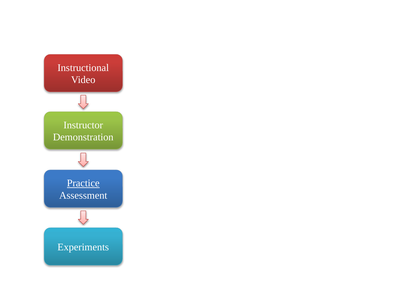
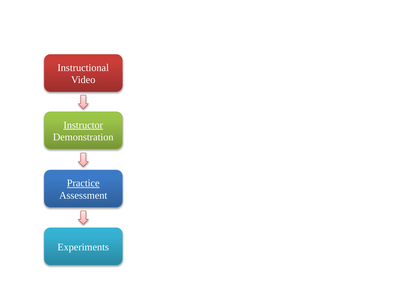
Instructor underline: none -> present (83, 125)
